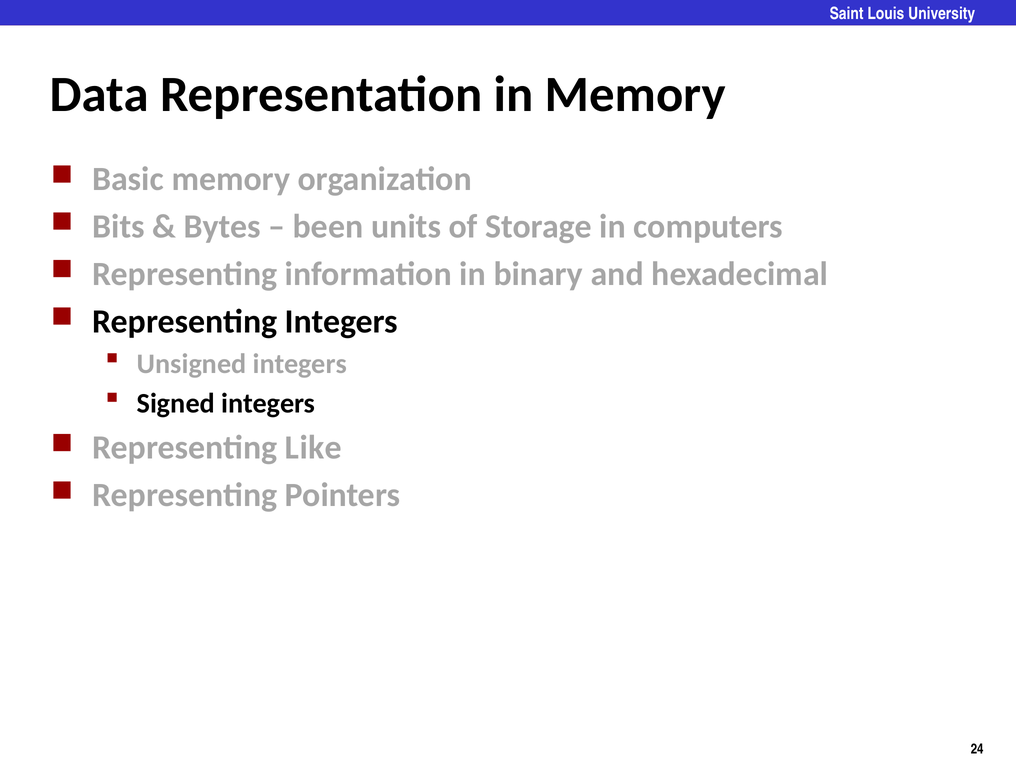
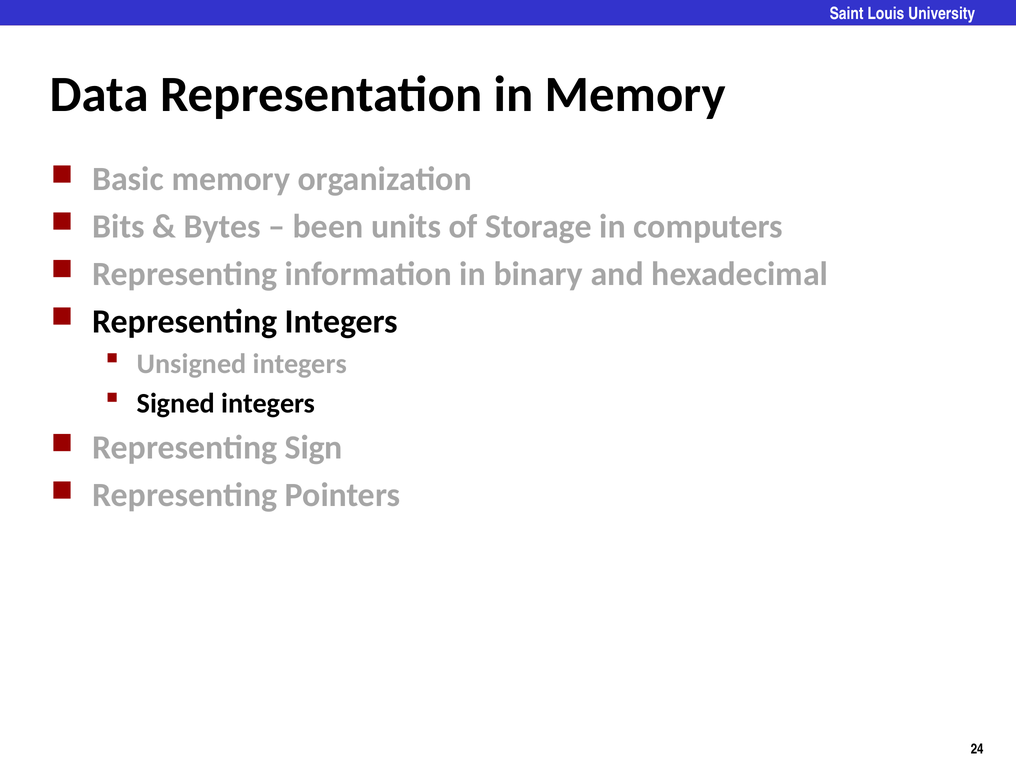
Like: Like -> Sign (314, 448)
